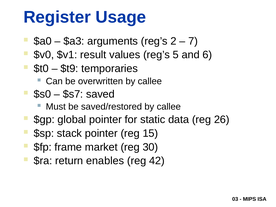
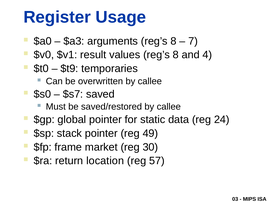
arguments reg’s 2: 2 -> 8 (173, 41)
values reg’s 5: 5 -> 8 (176, 55)
6: 6 -> 4 (207, 55)
26: 26 -> 24 (222, 120)
15: 15 -> 49 (150, 133)
enables: enables -> location (105, 161)
42: 42 -> 57 (157, 161)
